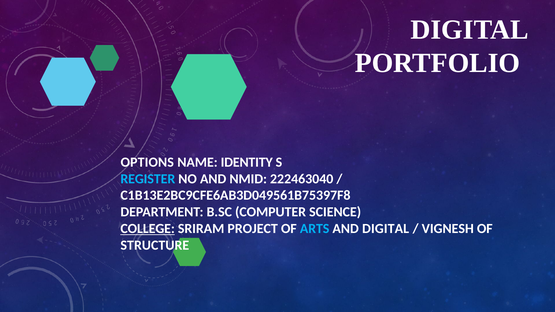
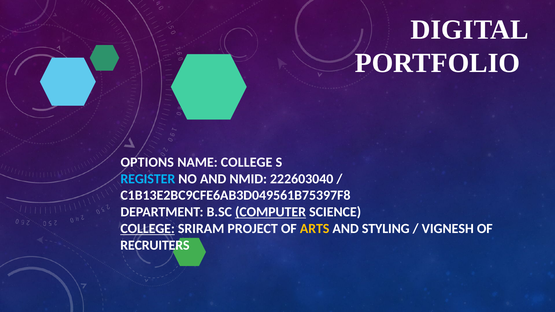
NAME IDENTITY: IDENTITY -> COLLEGE (247, 162)
222463040: 222463040 -> 222603040 (302, 179)
COMPUTER underline: none -> present (271, 212)
ARTS colour: light blue -> yellow (315, 229)
AND DIGITAL: DIGITAL -> STYLING (386, 229)
STRUCTURE: STRUCTURE -> RECRUITERS (155, 245)
